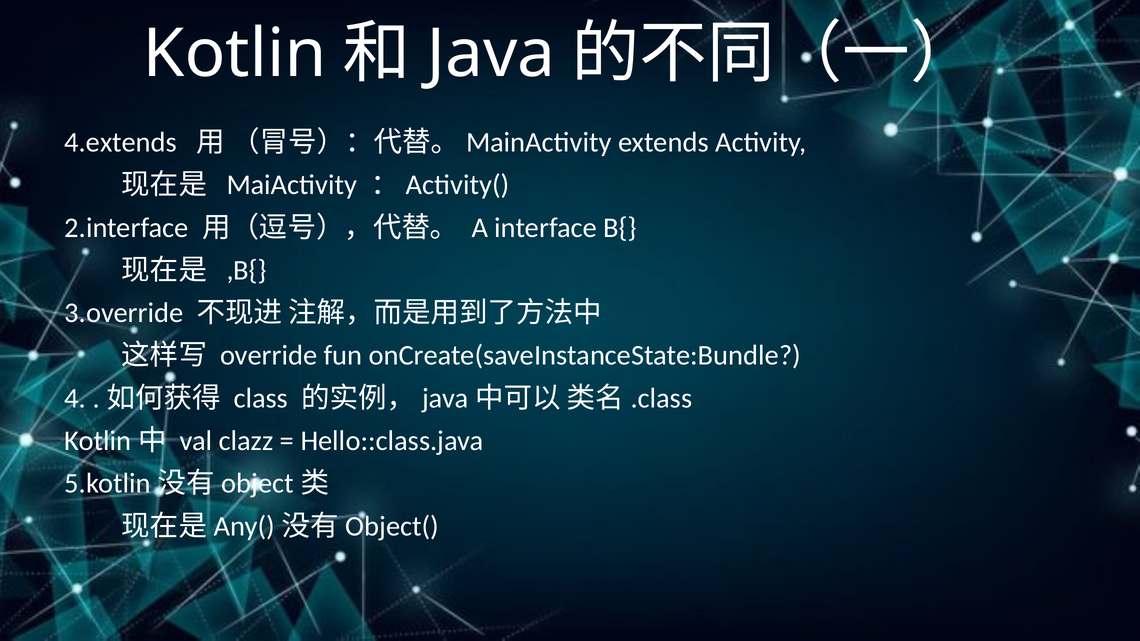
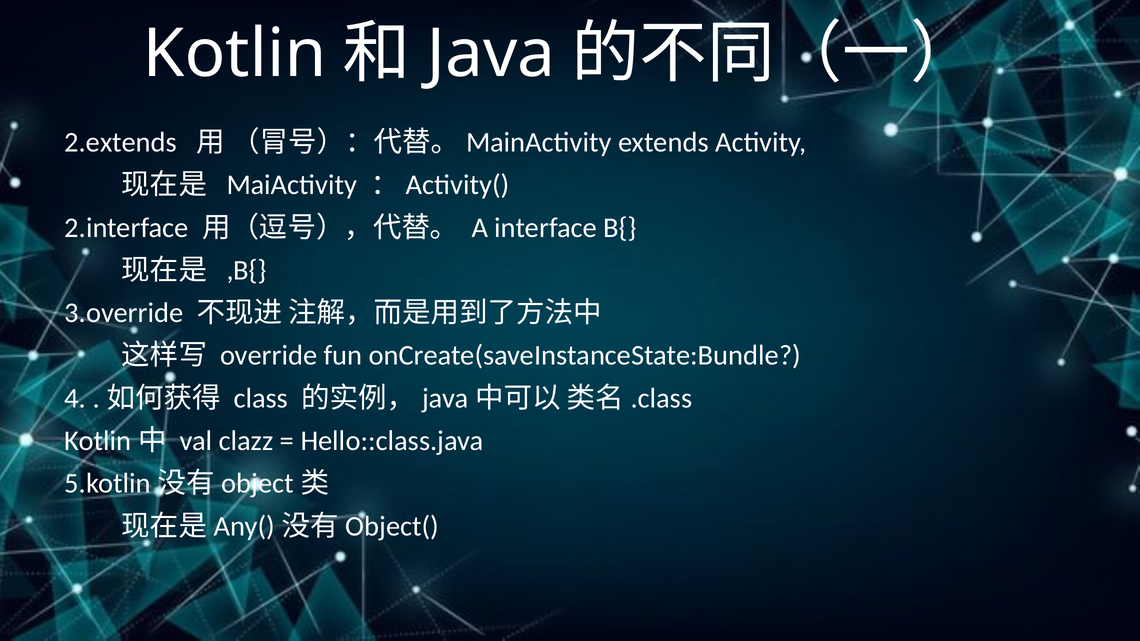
4.extends: 4.extends -> 2.extends (121, 142)
